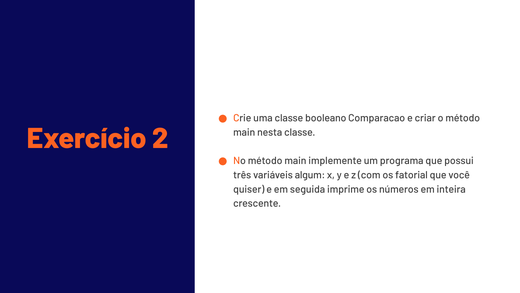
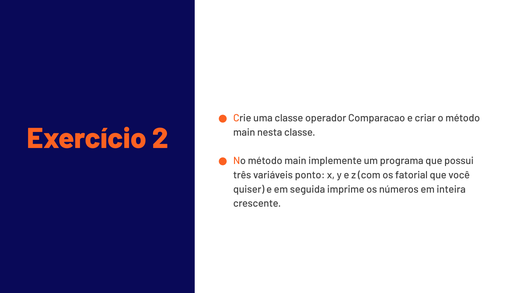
booleano: booleano -> operador (326, 118)
algum: algum -> ponto (310, 175)
